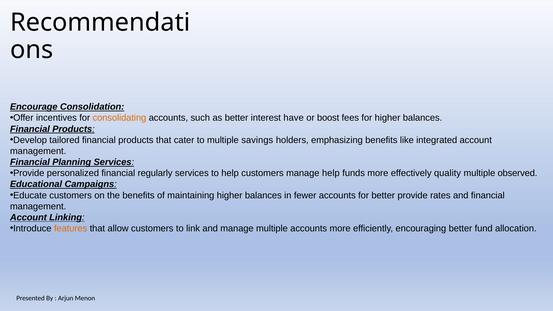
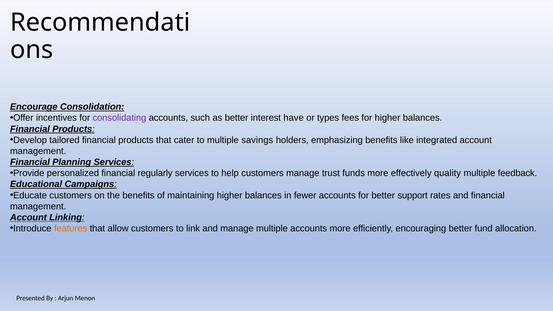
consolidating colour: orange -> purple (119, 118)
boost: boost -> types (328, 118)
manage help: help -> trust (331, 173)
observed: observed -> feedback (517, 173)
better provide: provide -> support (413, 195)
